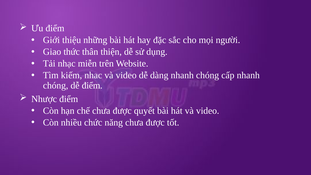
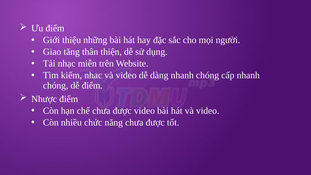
thức: thức -> tăng (72, 52)
được quyết: quyết -> video (144, 111)
